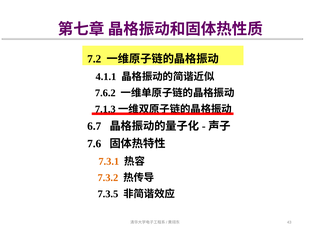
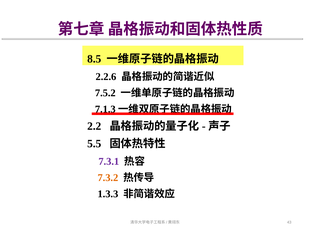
7.2: 7.2 -> 8.5 (94, 59)
4.1.1: 4.1.1 -> 2.2.6 (106, 76)
7.6.2: 7.6.2 -> 7.5.2 (105, 93)
6.7: 6.7 -> 2.2 (94, 126)
7.6: 7.6 -> 5.5 (94, 143)
7.3.1 colour: orange -> purple (109, 161)
7.3.5: 7.3.5 -> 1.3.3 (108, 193)
